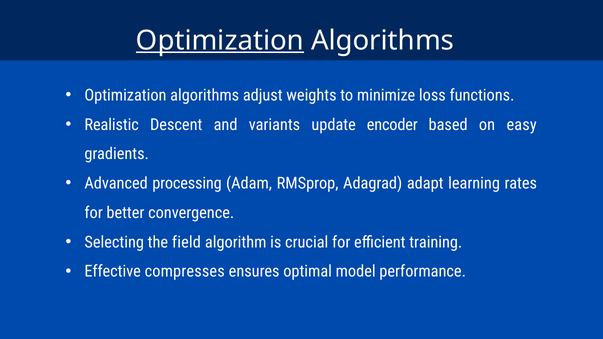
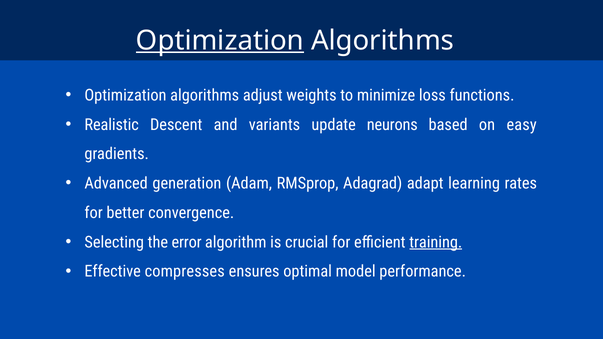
encoder: encoder -> neurons (392, 125)
processing: processing -> generation (187, 184)
field: field -> error (187, 242)
training underline: none -> present (436, 242)
